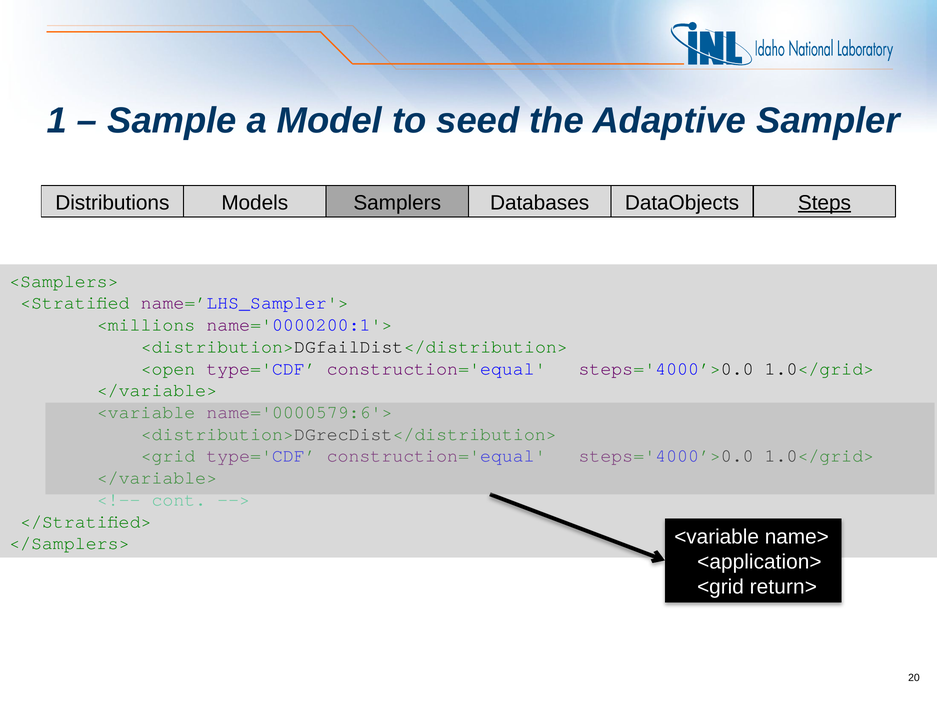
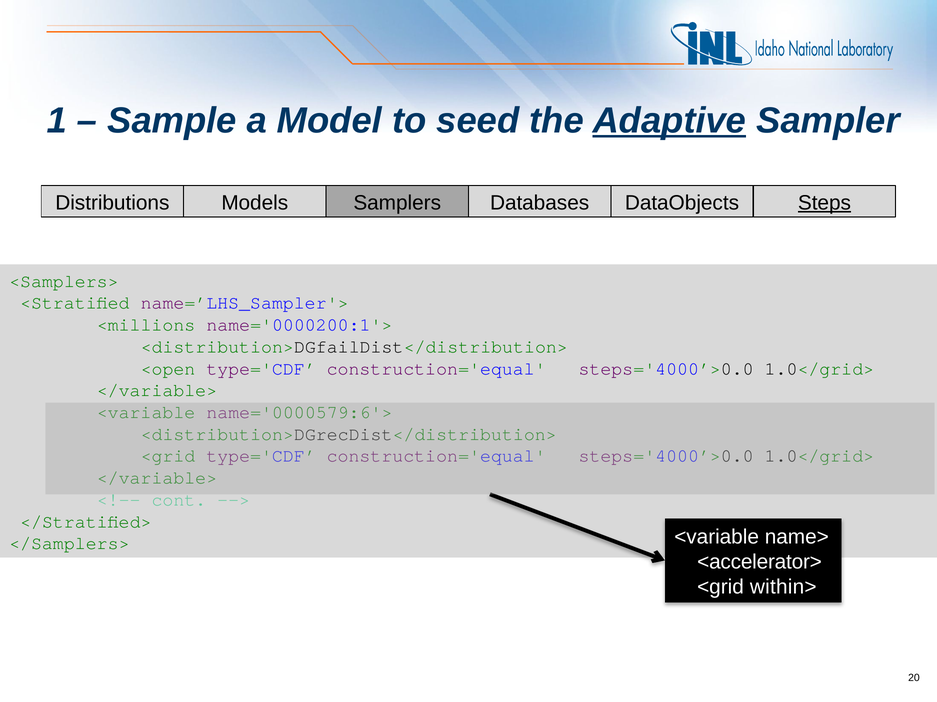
Adaptive underline: none -> present (669, 121)
<application>: <application> -> <accelerator> (760, 563)
return>: return> -> within> (783, 588)
